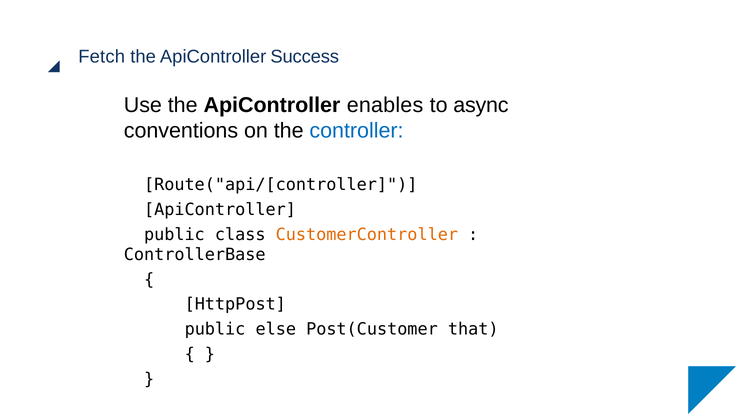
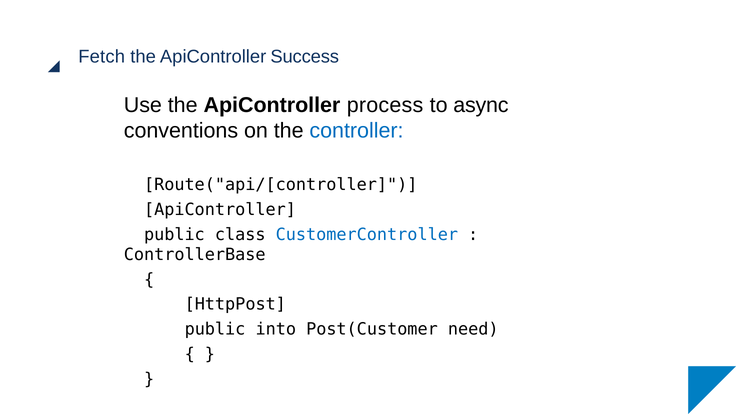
enables: enables -> process (385, 105)
CustomerController colour: orange -> blue (367, 235)
else: else -> into (276, 329)
that: that -> need (473, 329)
